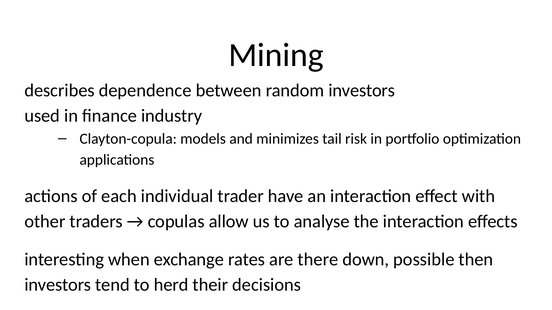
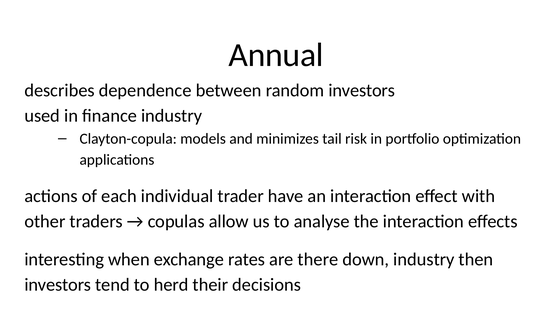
Mining: Mining -> Annual (276, 55)
down possible: possible -> industry (424, 260)
